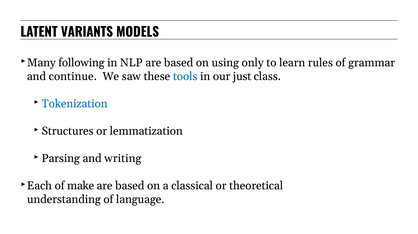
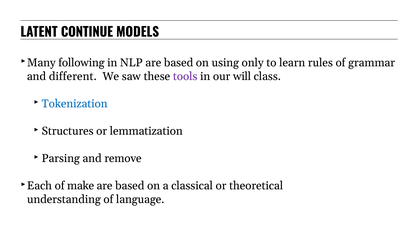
VARIANTS: VARIANTS -> CONTINUE (87, 32)
continue: continue -> different (73, 77)
tools colour: blue -> purple (185, 77)
just: just -> will (242, 77)
writing: writing -> remove (123, 159)
